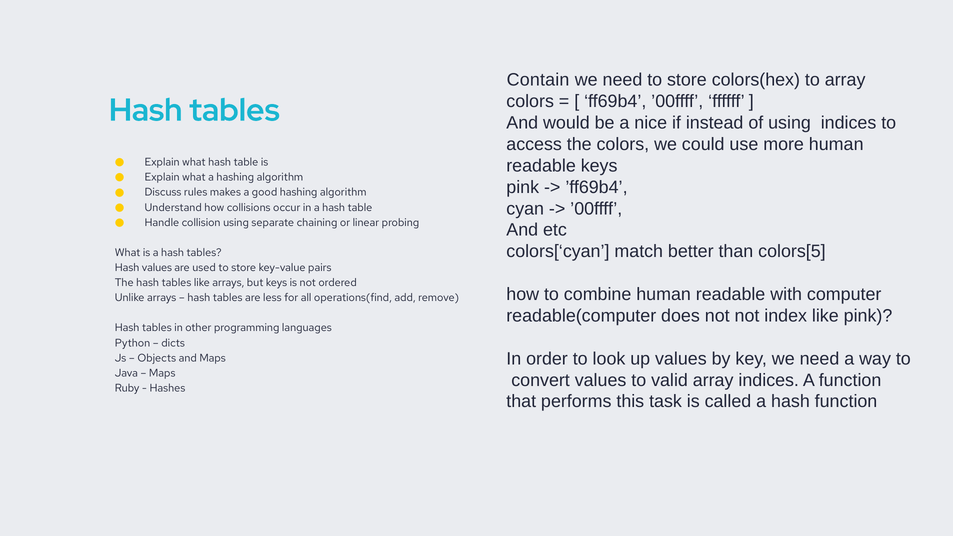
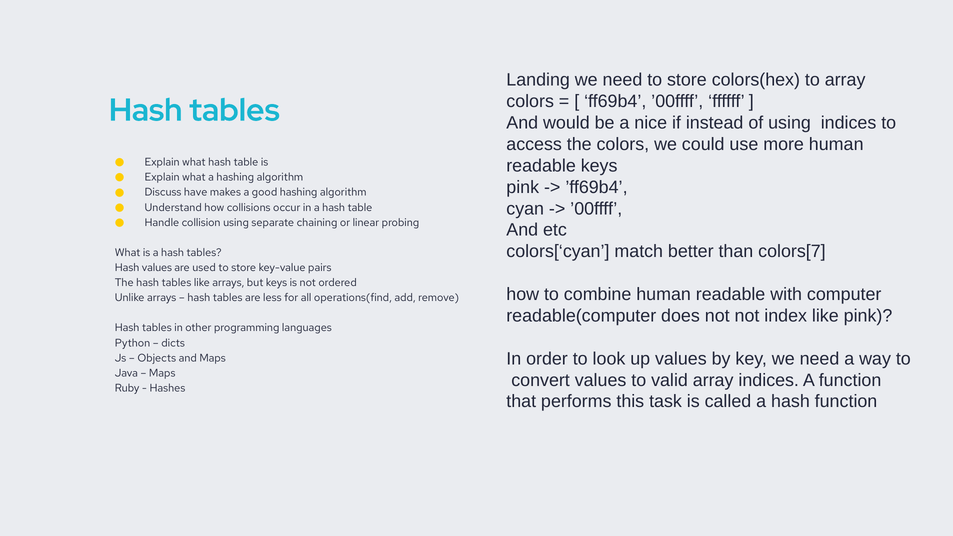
Contain: Contain -> Landing (538, 80)
rules: rules -> have (196, 192)
colors[5: colors[5 -> colors[7 (792, 252)
